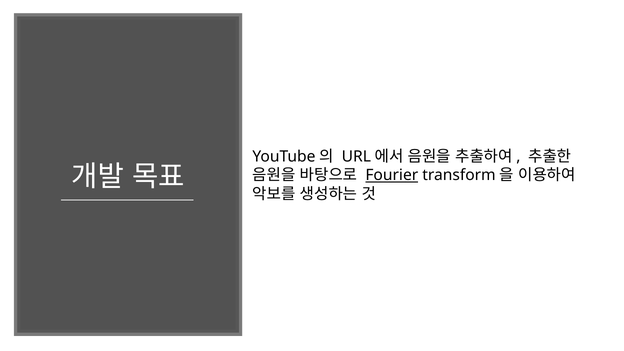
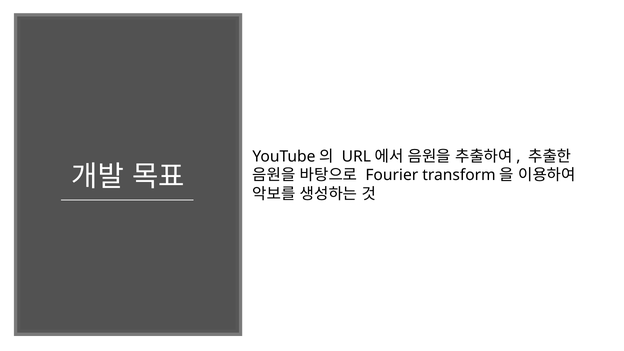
Fourier underline: present -> none (392, 175)
